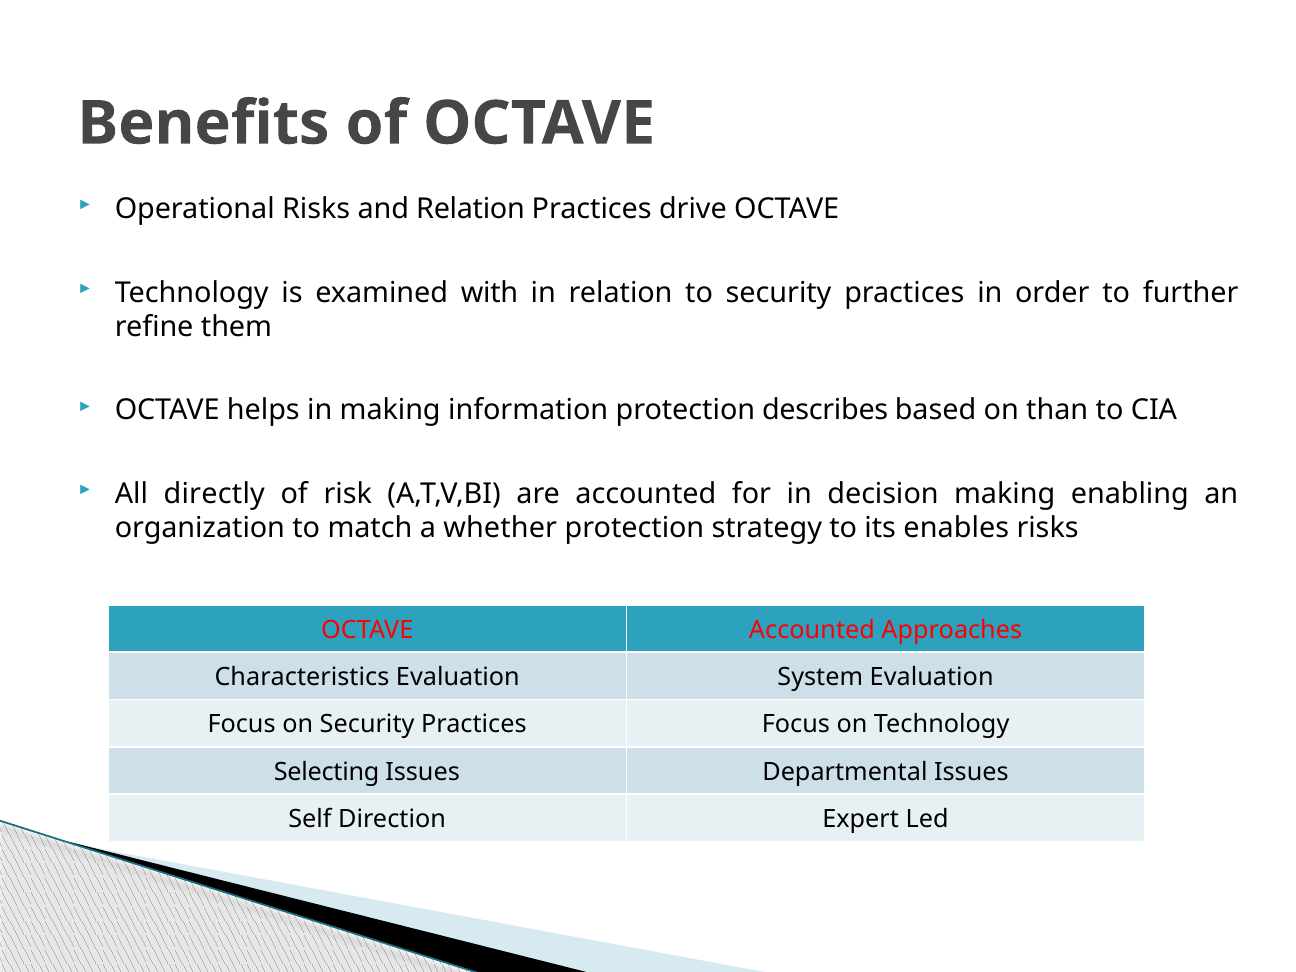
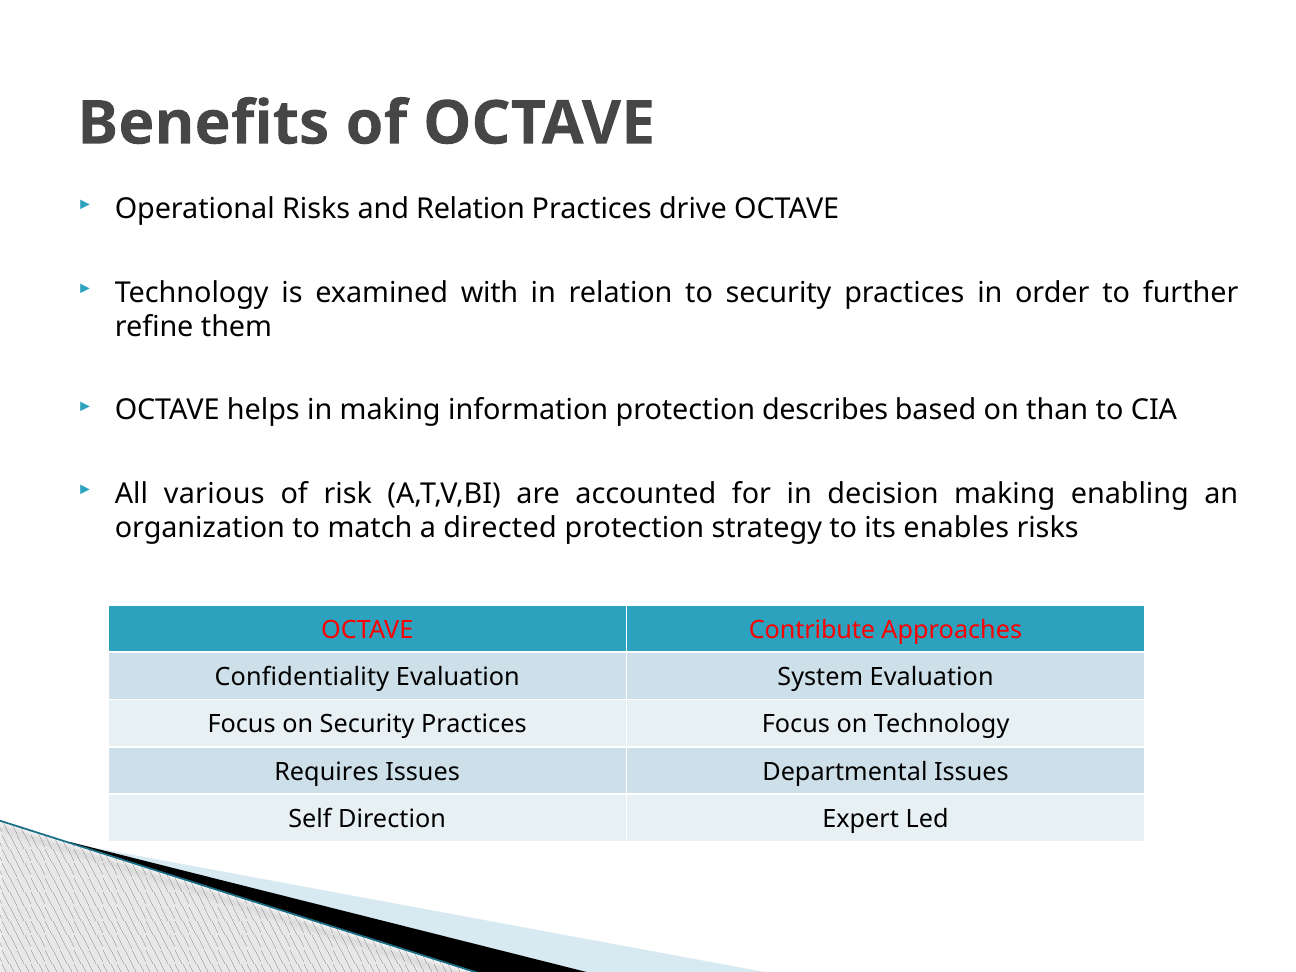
directly: directly -> various (214, 494)
whether: whether -> directed (500, 528)
OCTAVE Accounted: Accounted -> Contribute (812, 630)
Characteristics: Characteristics -> Confidentiality (302, 677)
Selecting: Selecting -> Requires (326, 772)
